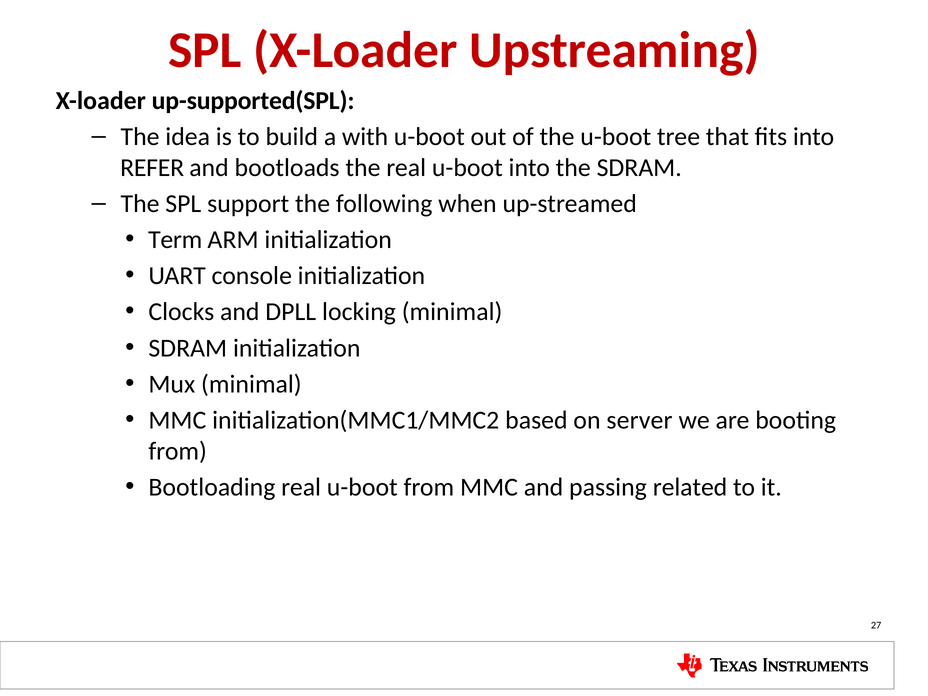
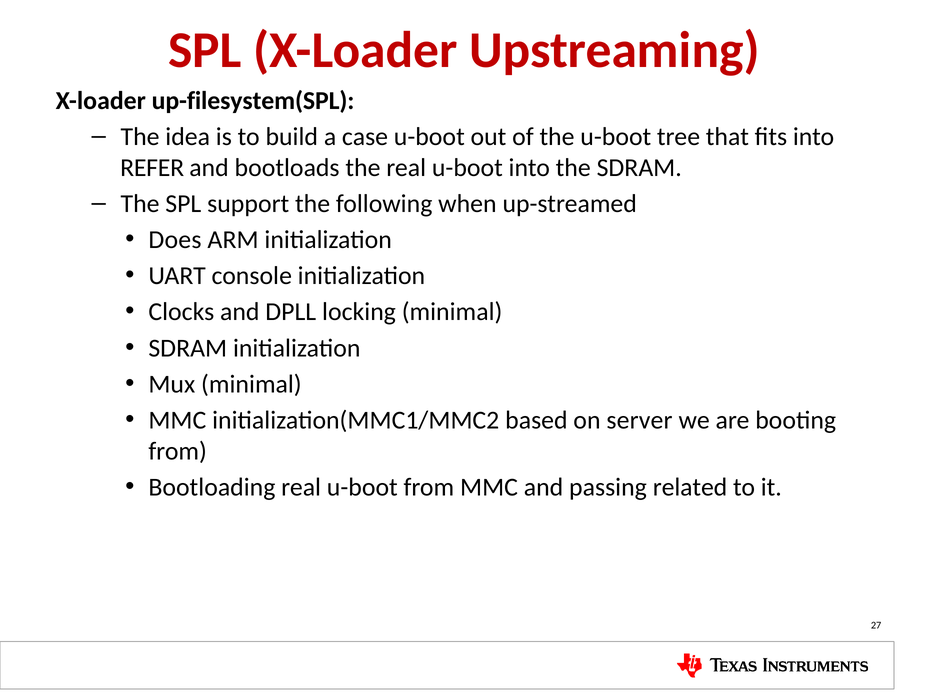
up-supported(SPL: up-supported(SPL -> up-filesystem(SPL (253, 101)
with: with -> case (365, 137)
Term: Term -> Does (175, 240)
